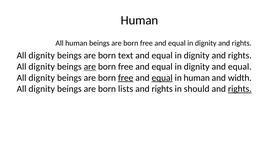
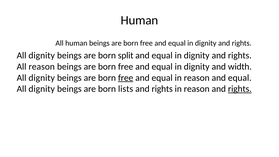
text: text -> split (126, 55)
dignity: dignity -> reason (42, 67)
are underline: present -> none (90, 67)
dignity and equal: equal -> width (240, 67)
equal underline: present -> none (162, 78)
human: human -> reason (197, 78)
width: width -> equal (240, 78)
should: should -> reason (197, 89)
